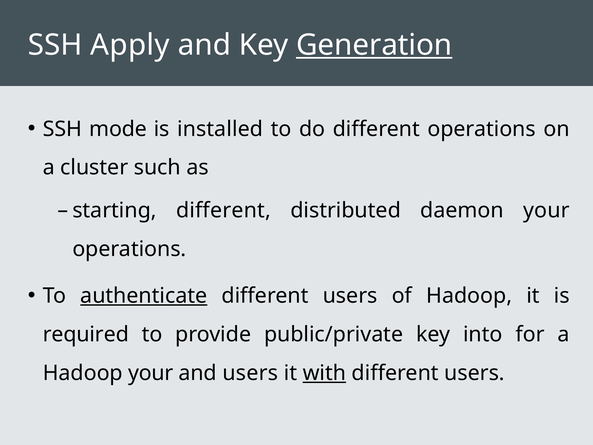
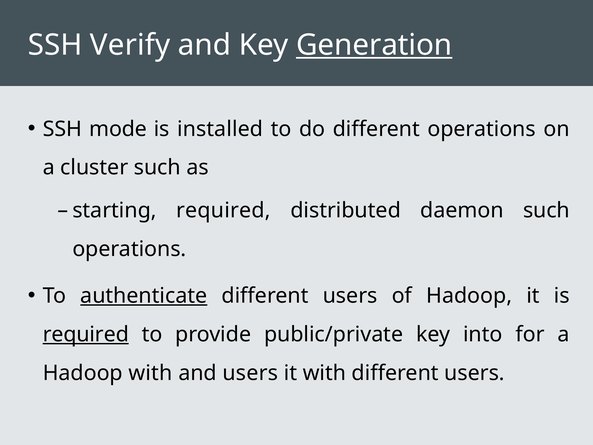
Apply: Apply -> Verify (130, 45)
starting different: different -> required (223, 210)
daemon your: your -> such (547, 210)
required underline: none -> present (86, 334)
Hadoop your: your -> with (150, 373)
with underline: present -> none (324, 373)
